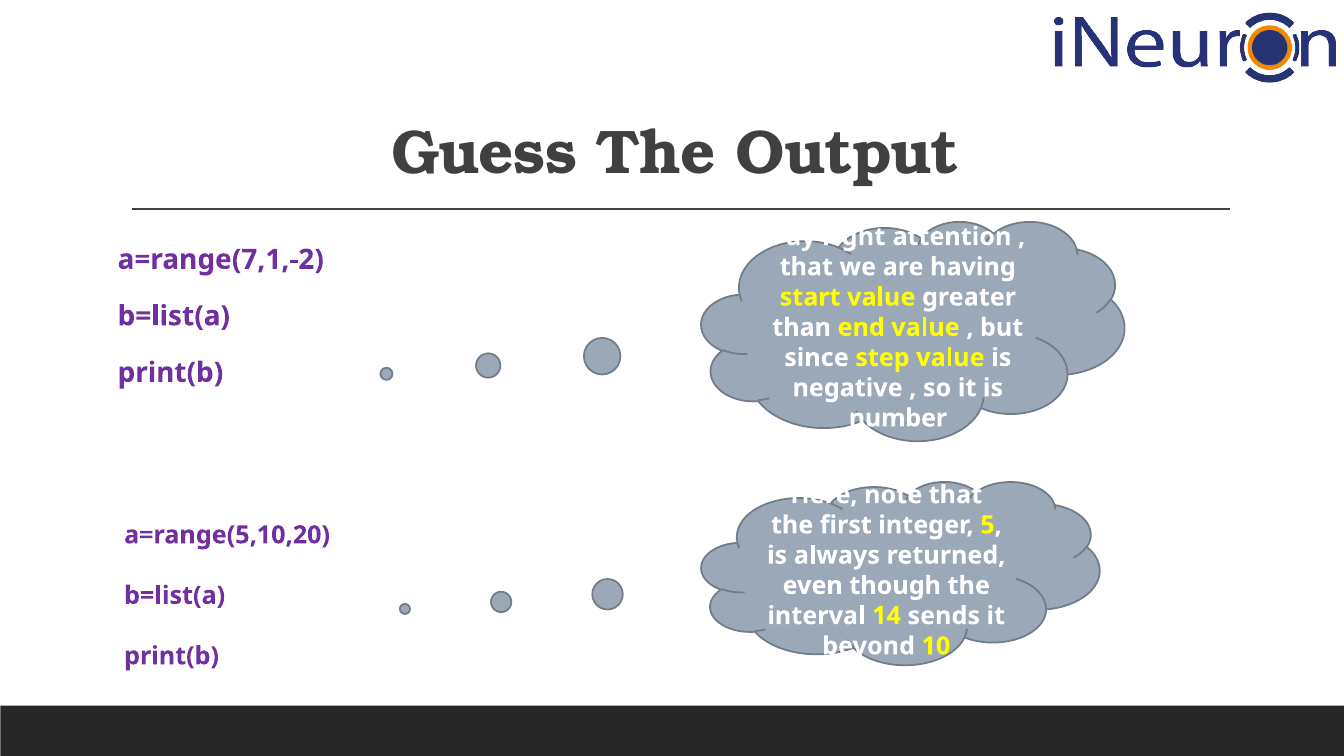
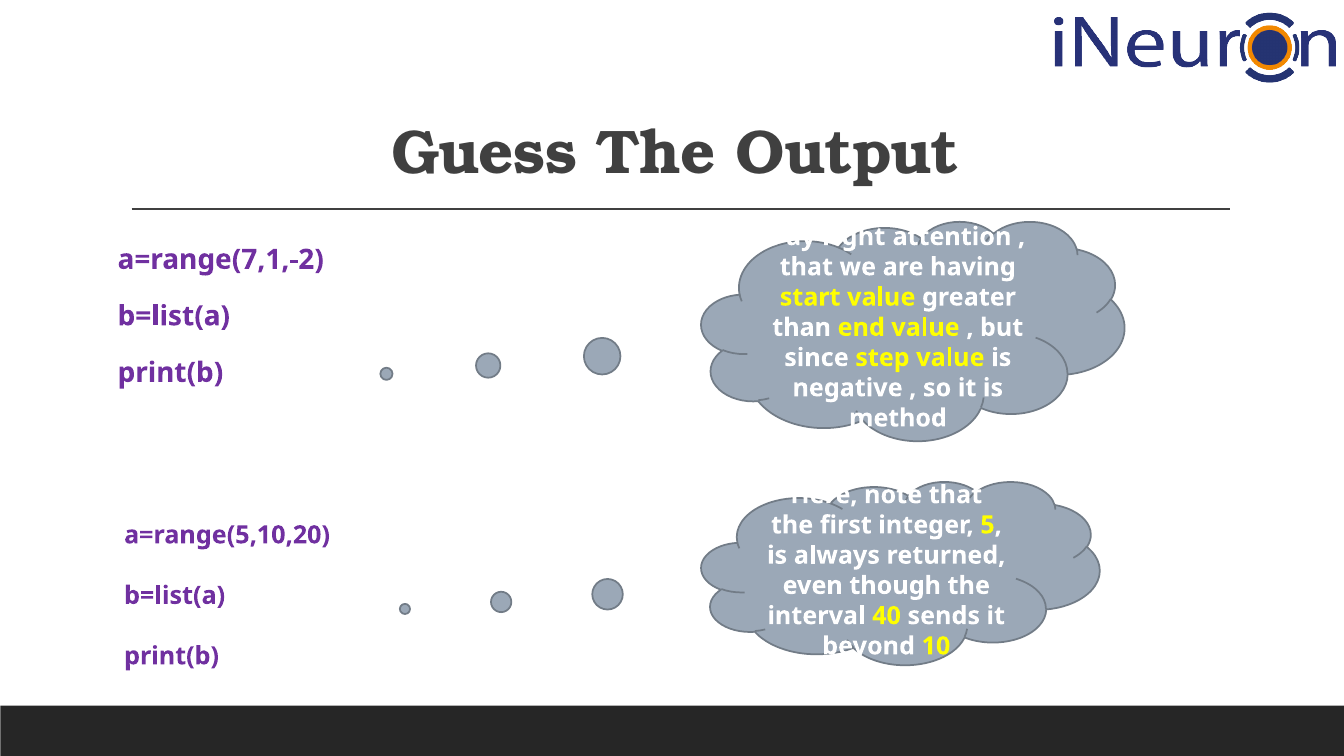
number: number -> method (898, 418)
14: 14 -> 40 (887, 616)
